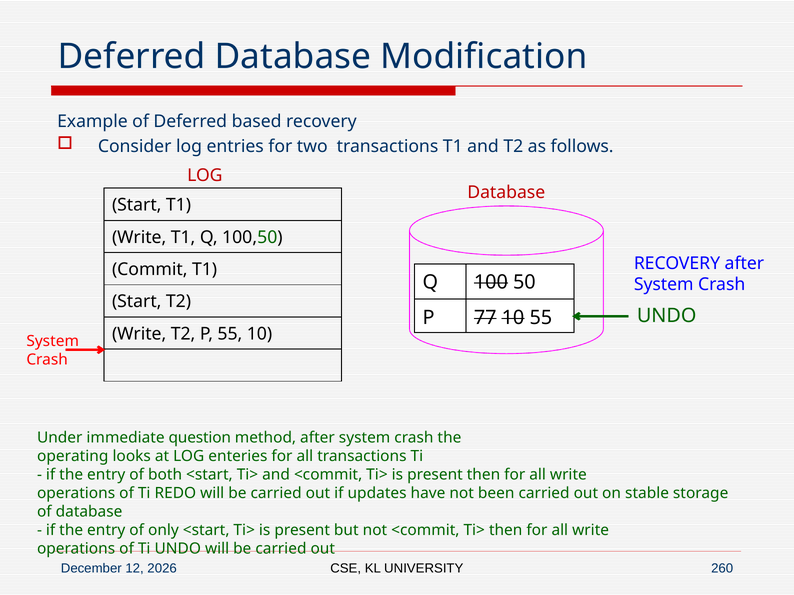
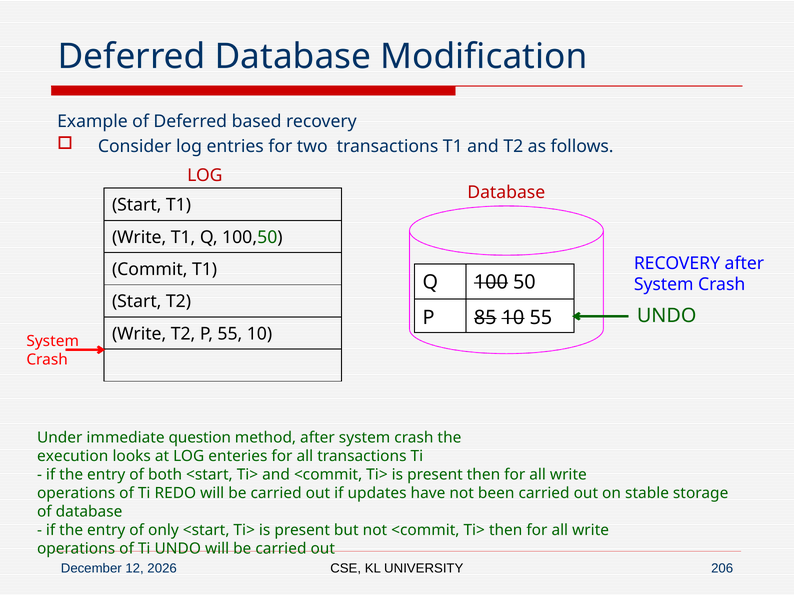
77: 77 -> 85 (485, 318)
operating: operating -> execution (73, 456)
260: 260 -> 206 (722, 569)
